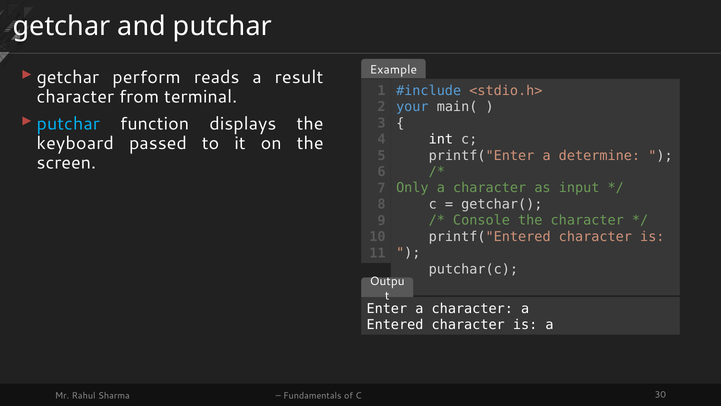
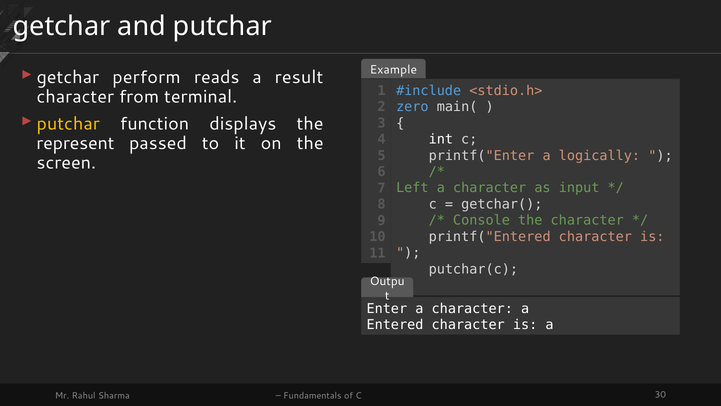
your: your -> zero (412, 107)
putchar colour: light blue -> yellow (68, 124)
keyboard: keyboard -> represent (75, 143)
determine: determine -> logically (599, 155)
Only: Only -> Left (412, 188)
